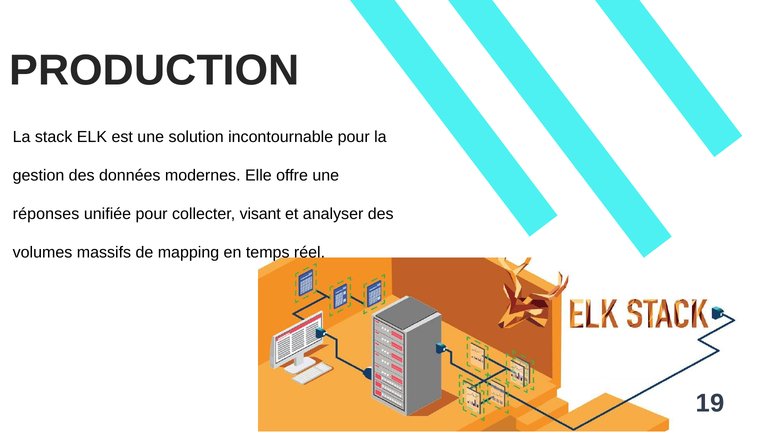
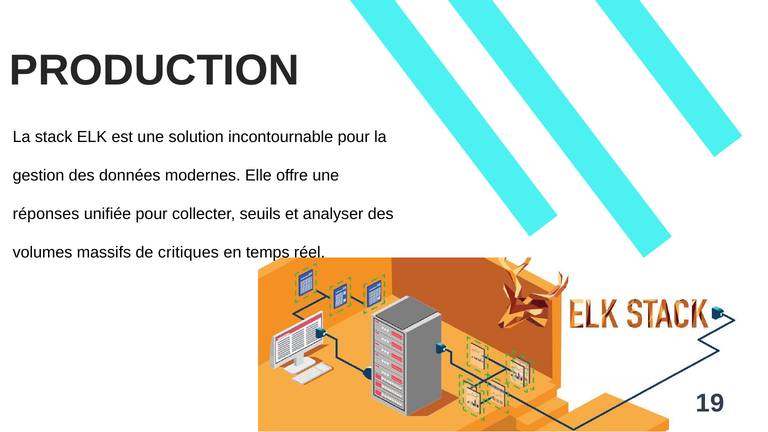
visant: visant -> seuils (260, 214)
mapping: mapping -> critiques (188, 252)
